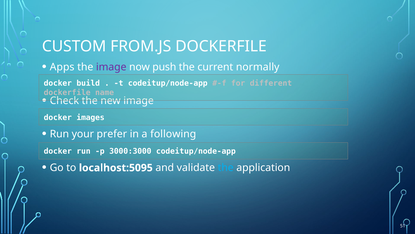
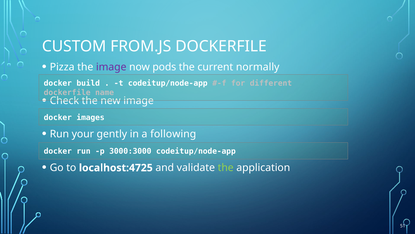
Apps: Apps -> Pizza (62, 67)
push: push -> pods (164, 67)
prefer: prefer -> gently (112, 134)
localhost:5095: localhost:5095 -> localhost:4725 (116, 167)
the colour: light blue -> light green (226, 167)
